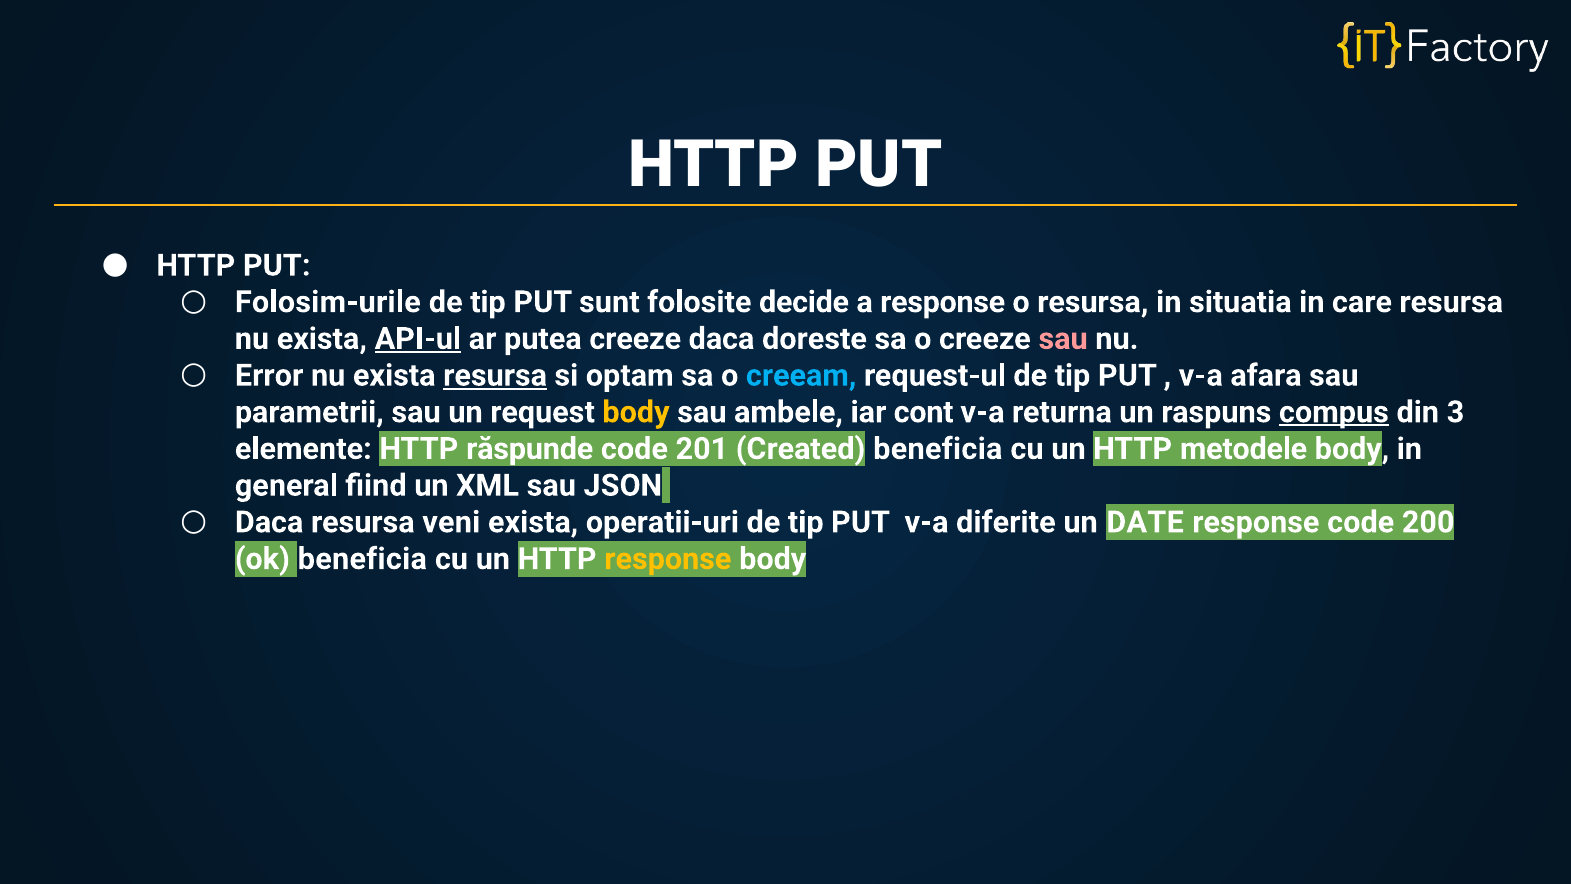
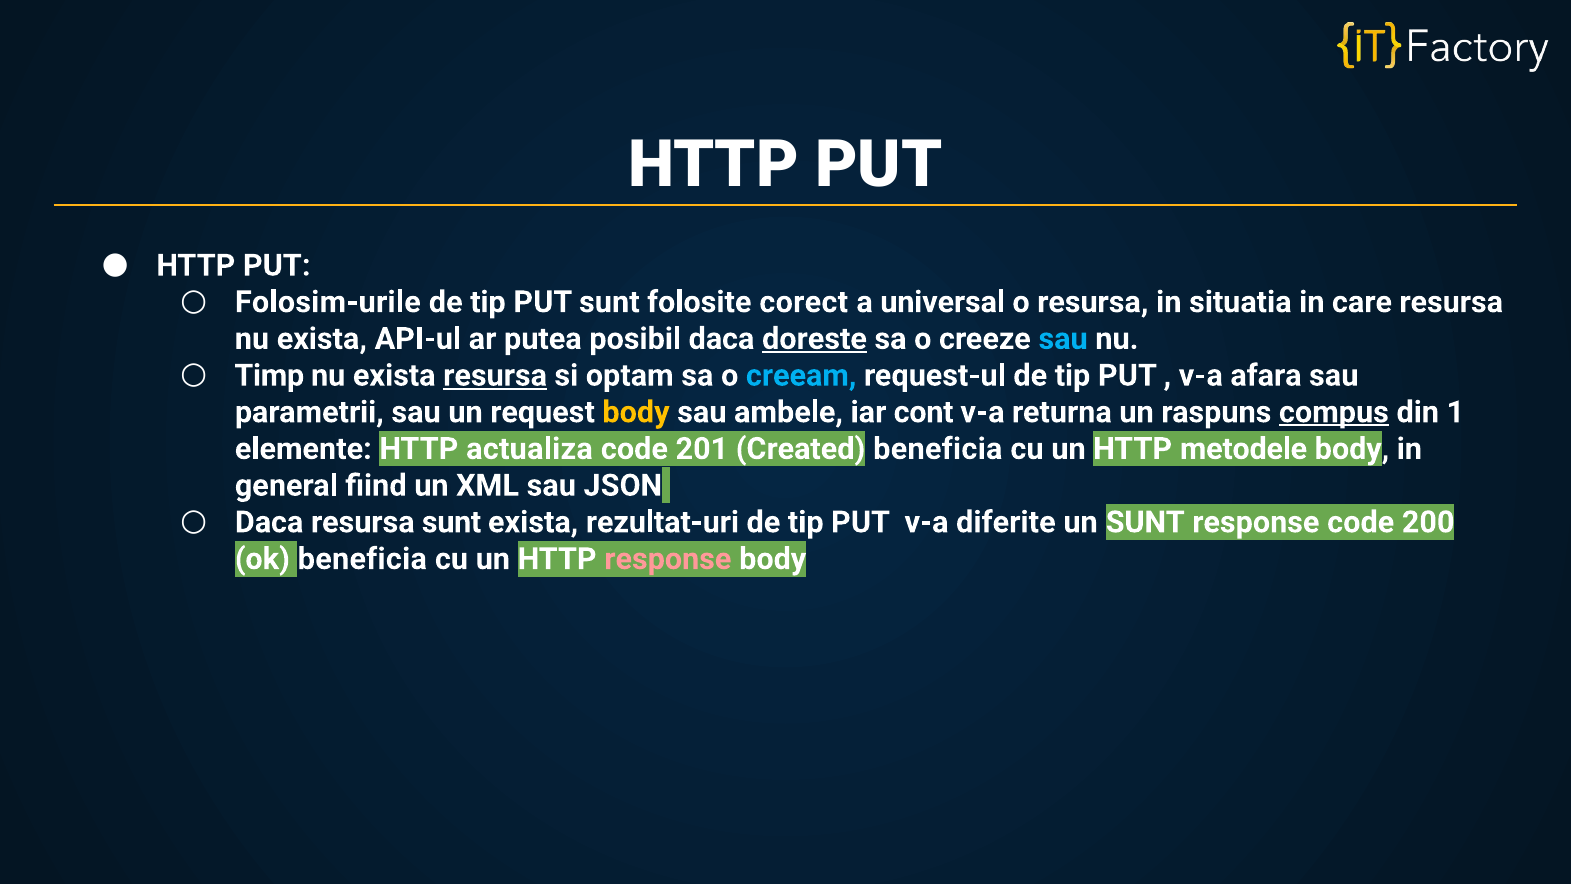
decide: decide -> corect (804, 302)
a response: response -> universal (943, 302)
API-ul underline: present -> none (418, 339)
putea creeze: creeze -> posibil (635, 339)
doreste underline: none -> present (814, 339)
sau colour: pink -> light blue (1063, 339)
Error: Error -> Timp (269, 375)
3: 3 -> 1 (1455, 412)
răspunde: răspunde -> actualiza (529, 449)
resursa veni: veni -> sunt (452, 522)
operatii-uri: operatii-uri -> rezultat-uri (662, 522)
un DATE: DATE -> SUNT (1145, 522)
response colour: yellow -> pink (668, 559)
